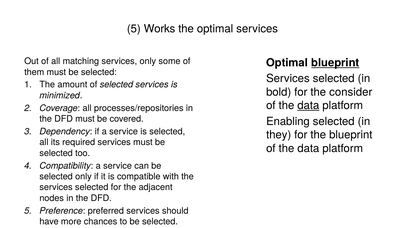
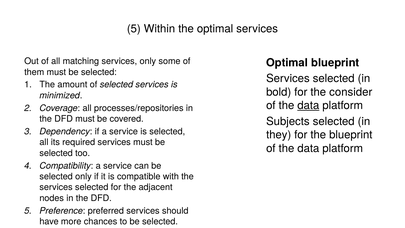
Works: Works -> Within (159, 29)
blueprint underline: present -> none (335, 63)
Enabling: Enabling -> Subjects (288, 121)
